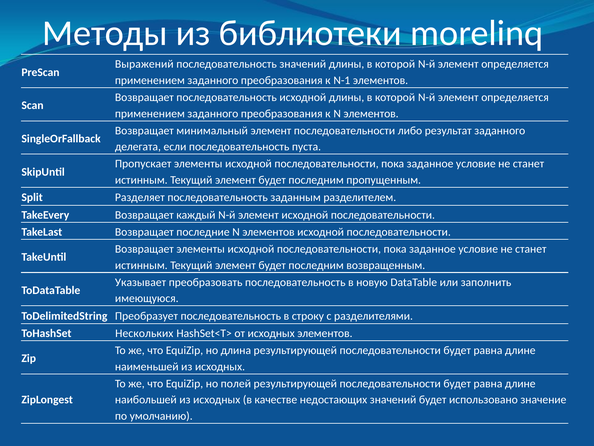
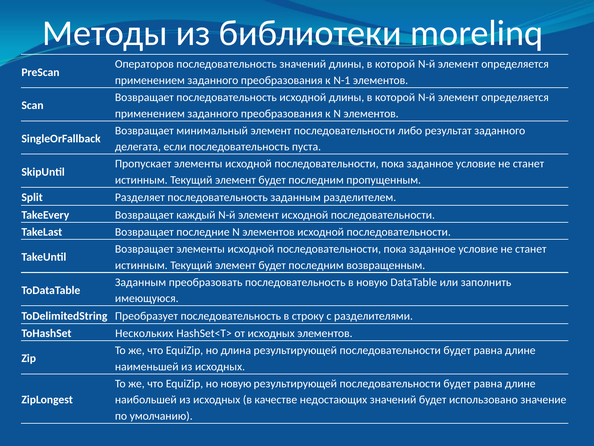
Выражений: Выражений -> Операторов (144, 64)
Указывает: Указывает -> Заданным (141, 282)
но полей: полей -> новую (236, 383)
